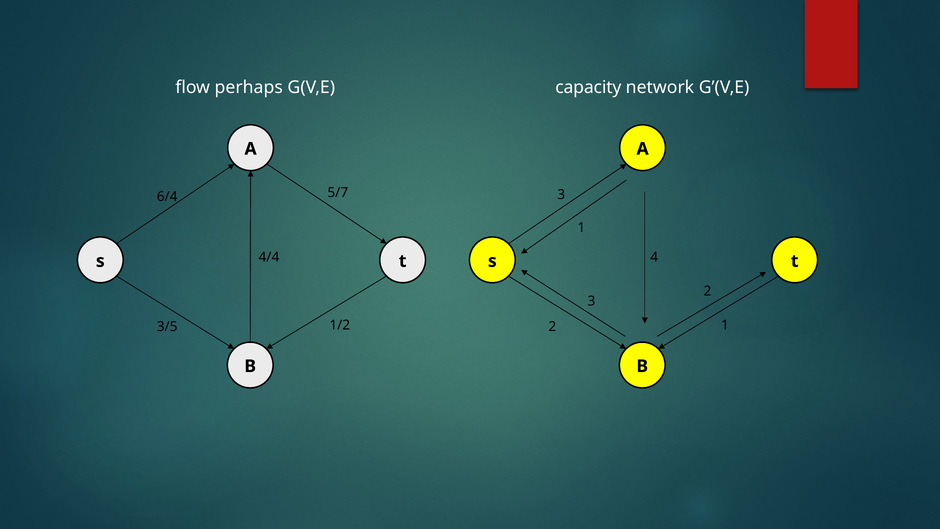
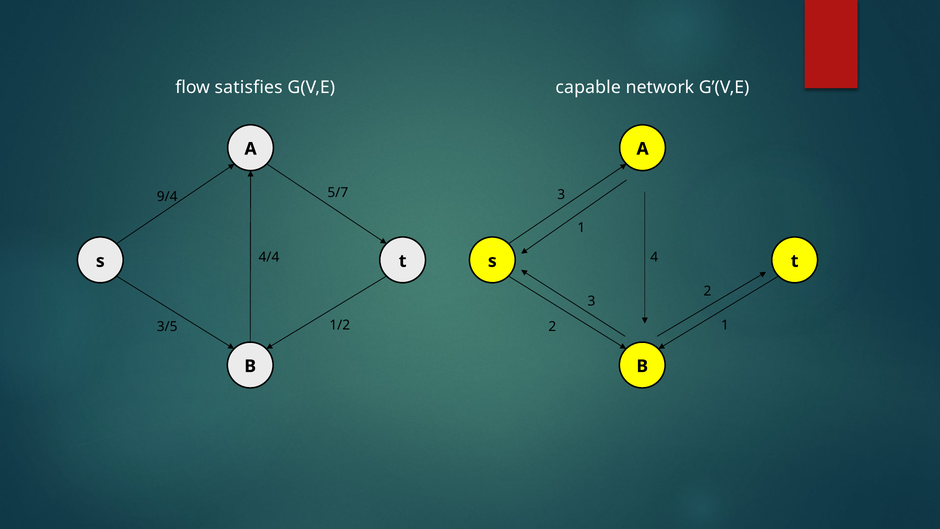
perhaps: perhaps -> satisfies (249, 87)
capacity: capacity -> capable (588, 87)
6/4: 6/4 -> 9/4 (167, 196)
